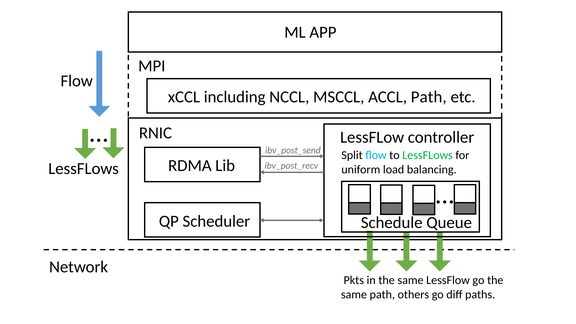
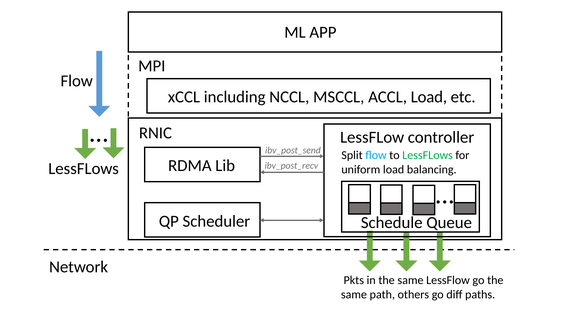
ACCL Path: Path -> Load (429, 97)
